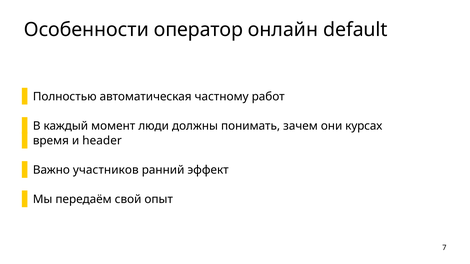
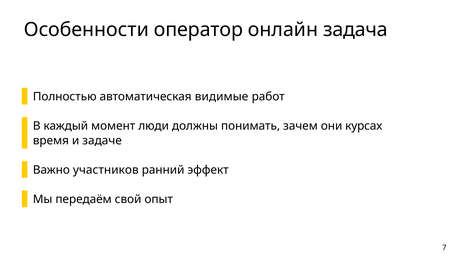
default: default -> задача (355, 30)
частному: частному -> видимые (222, 97)
header: header -> задаче (102, 141)
